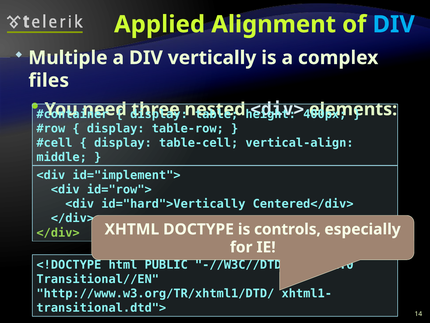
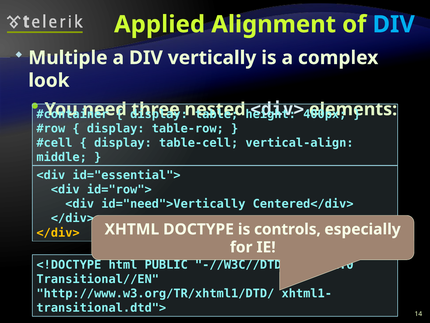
files: files -> look (49, 80)
id="implement">: id="implement"> -> id="essential"> (127, 175)
id="hard">Vertically: id="hard">Vertically -> id="need">Vertically (173, 204)
</div> colour: light green -> yellow (58, 232)
